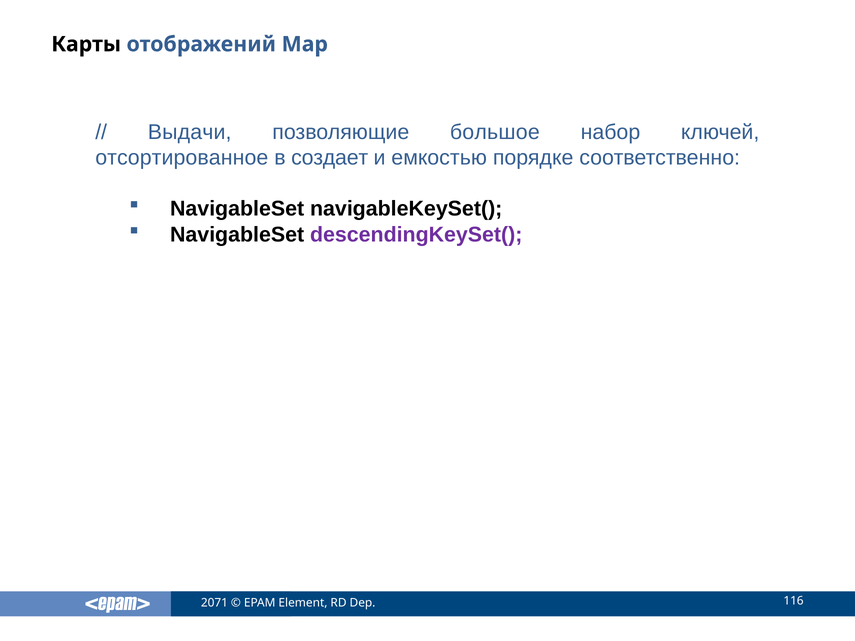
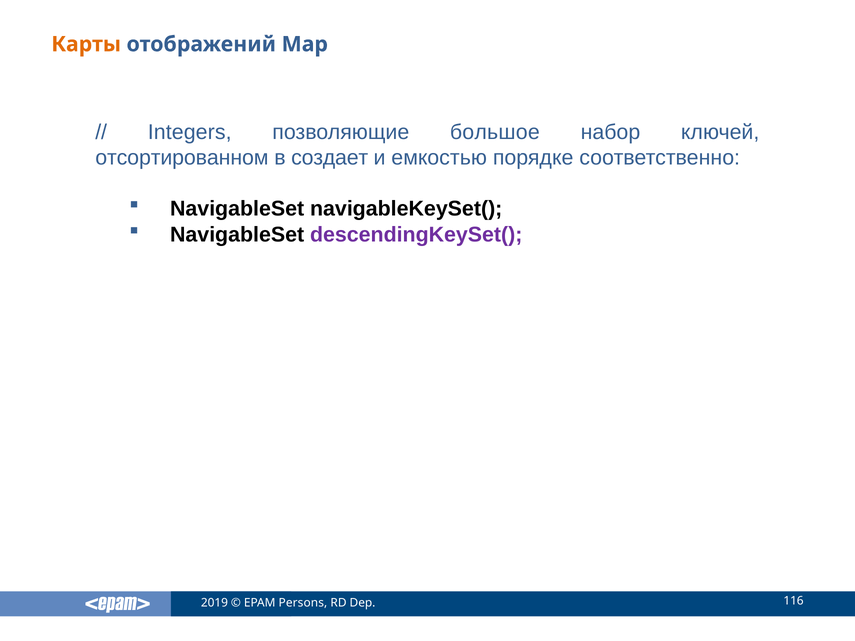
Карты colour: black -> orange (86, 44)
Выдачи: Выдачи -> Integers (190, 132)
отсортированное: отсортированное -> отсортированном (182, 158)
2071: 2071 -> 2019 (214, 603)
Element: Element -> Persons (303, 603)
